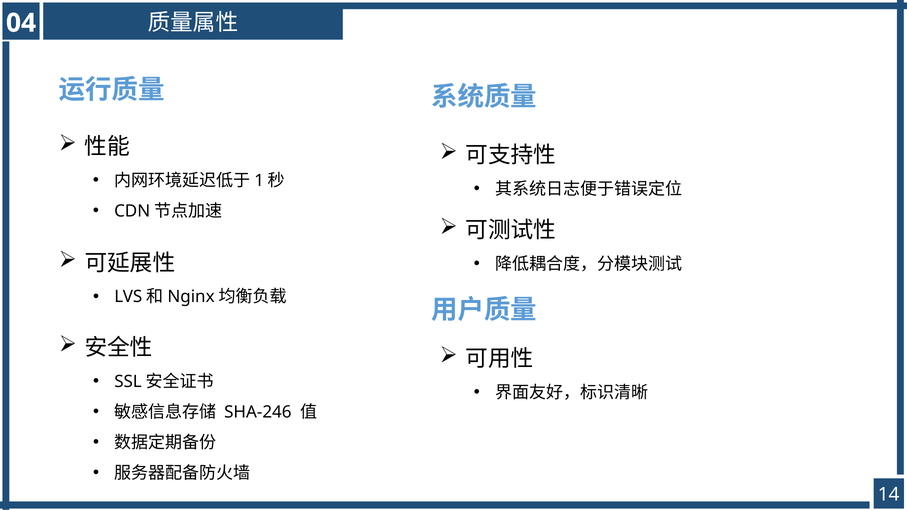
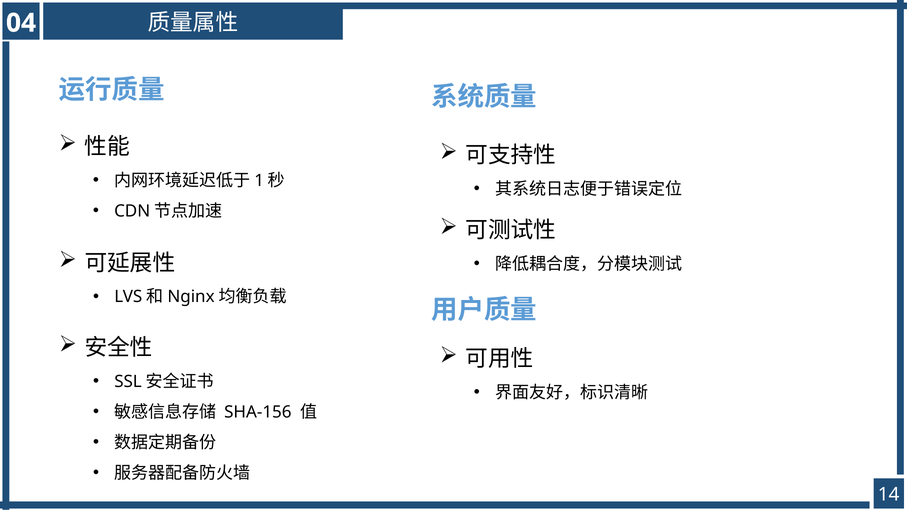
SHA-246: SHA-246 -> SHA-156 (258, 412)
